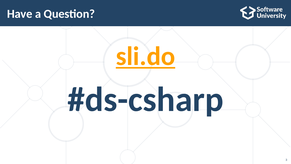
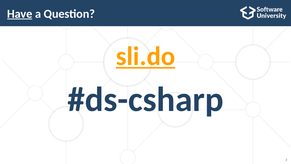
Have underline: none -> present (20, 14)
